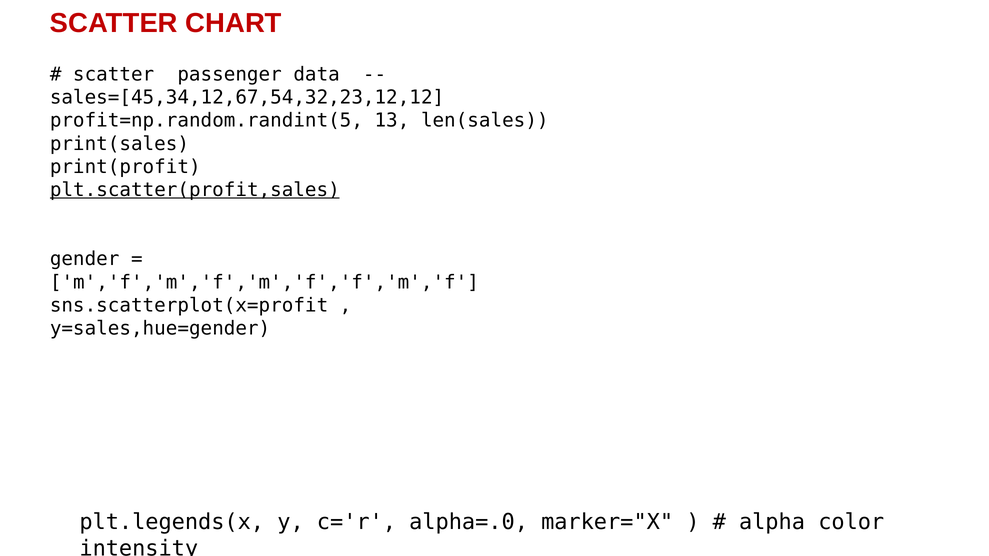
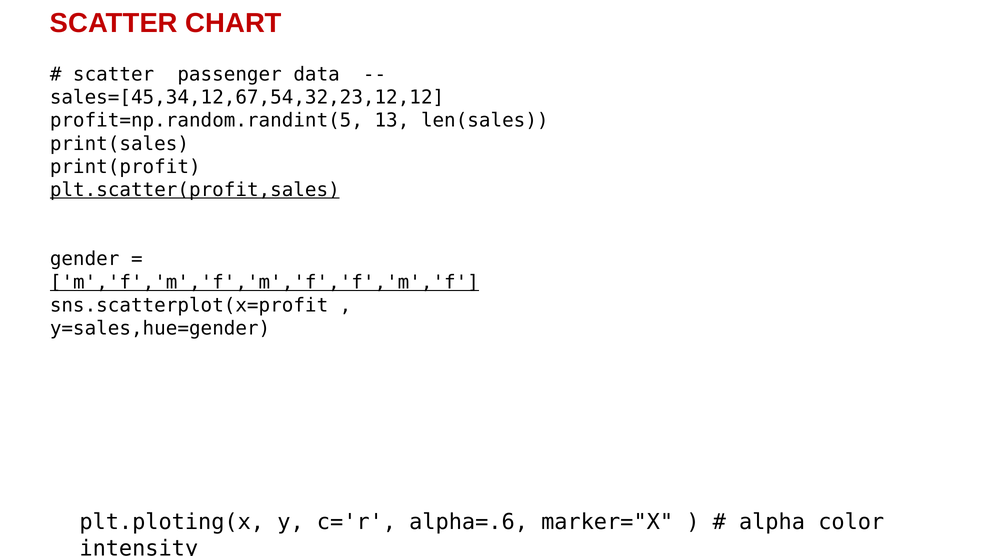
m','f','m','f','m','f','f','m','f underline: none -> present (264, 282)
plt.legends(x: plt.legends(x -> plt.ploting(x (172, 522)
alpha=.0: alpha=.0 -> alpha=.6 (469, 522)
